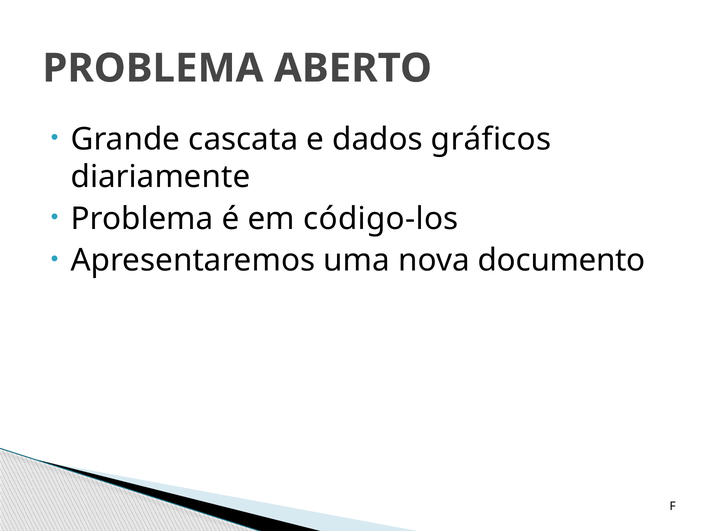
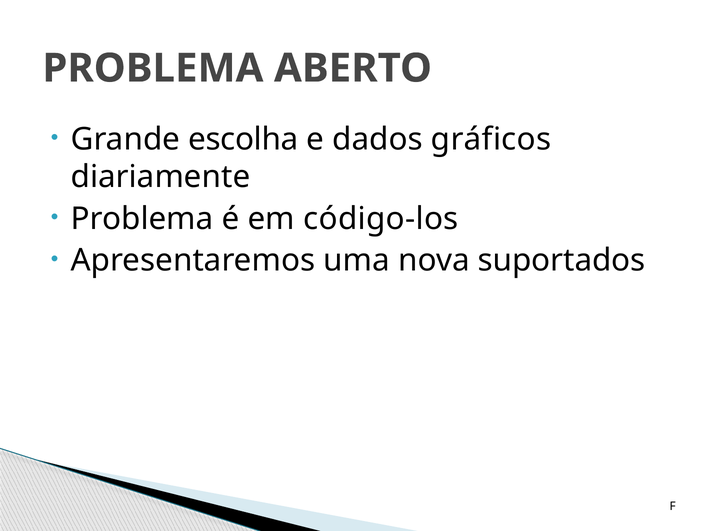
cascata: cascata -> escolha (243, 139)
documento: documento -> suportados (562, 261)
